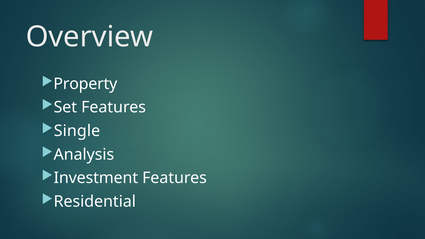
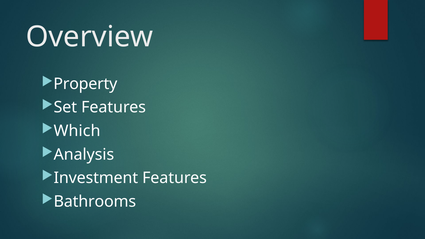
Single: Single -> Which (77, 131)
Residential: Residential -> Bathrooms (95, 202)
